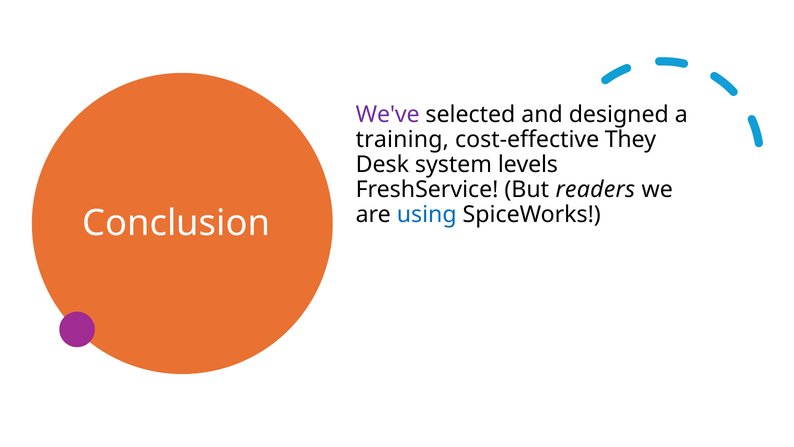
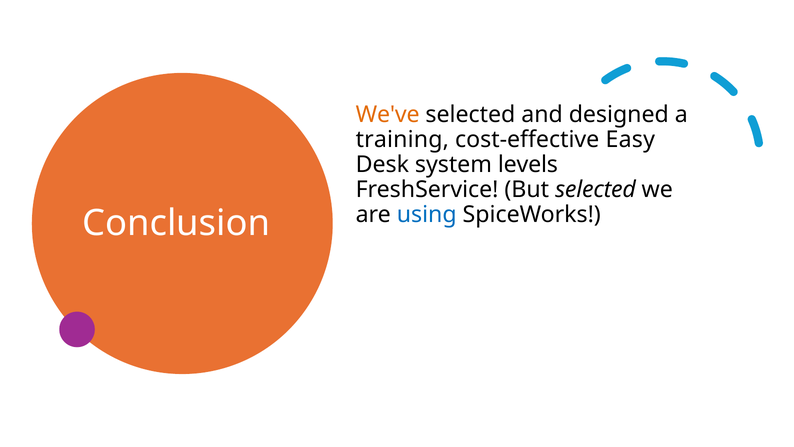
We've colour: purple -> orange (388, 115)
They: They -> Easy (630, 140)
But readers: readers -> selected (596, 190)
